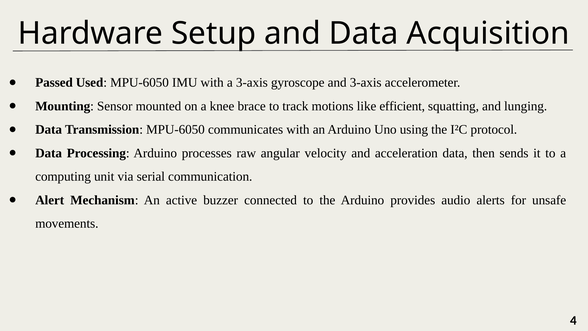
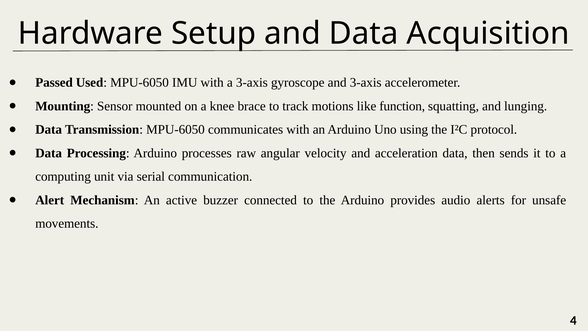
efficient: efficient -> function (402, 106)
